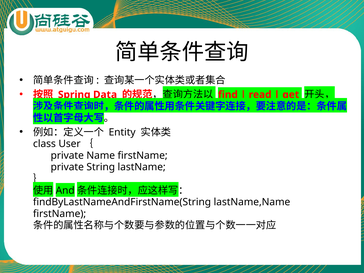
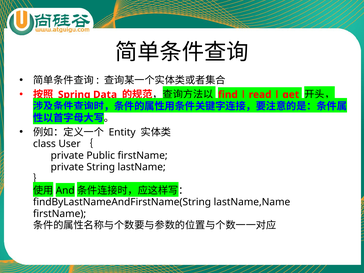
Name: Name -> Public (101, 155)
